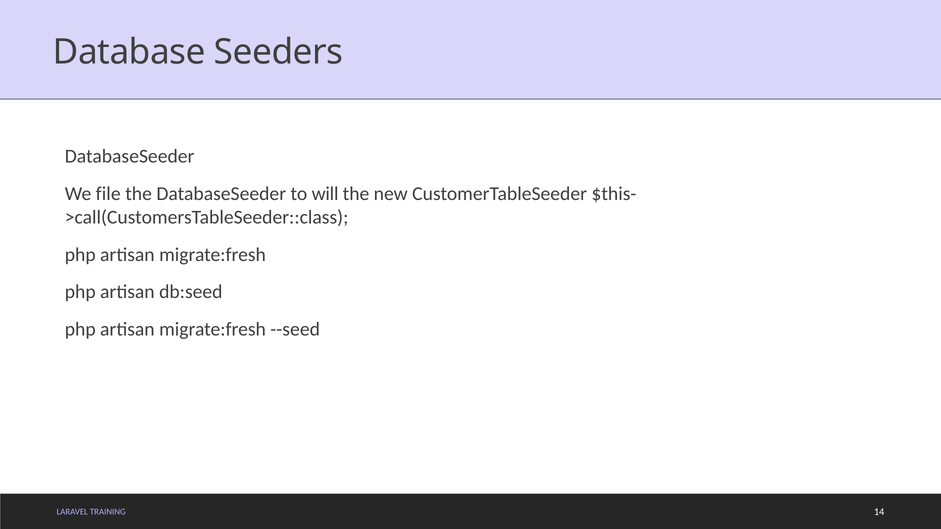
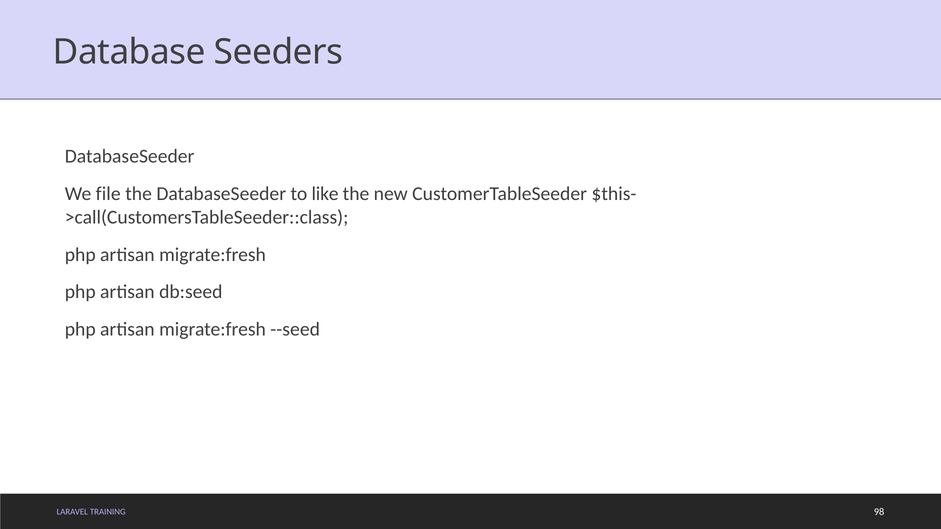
will: will -> like (325, 194)
14: 14 -> 98 (879, 512)
